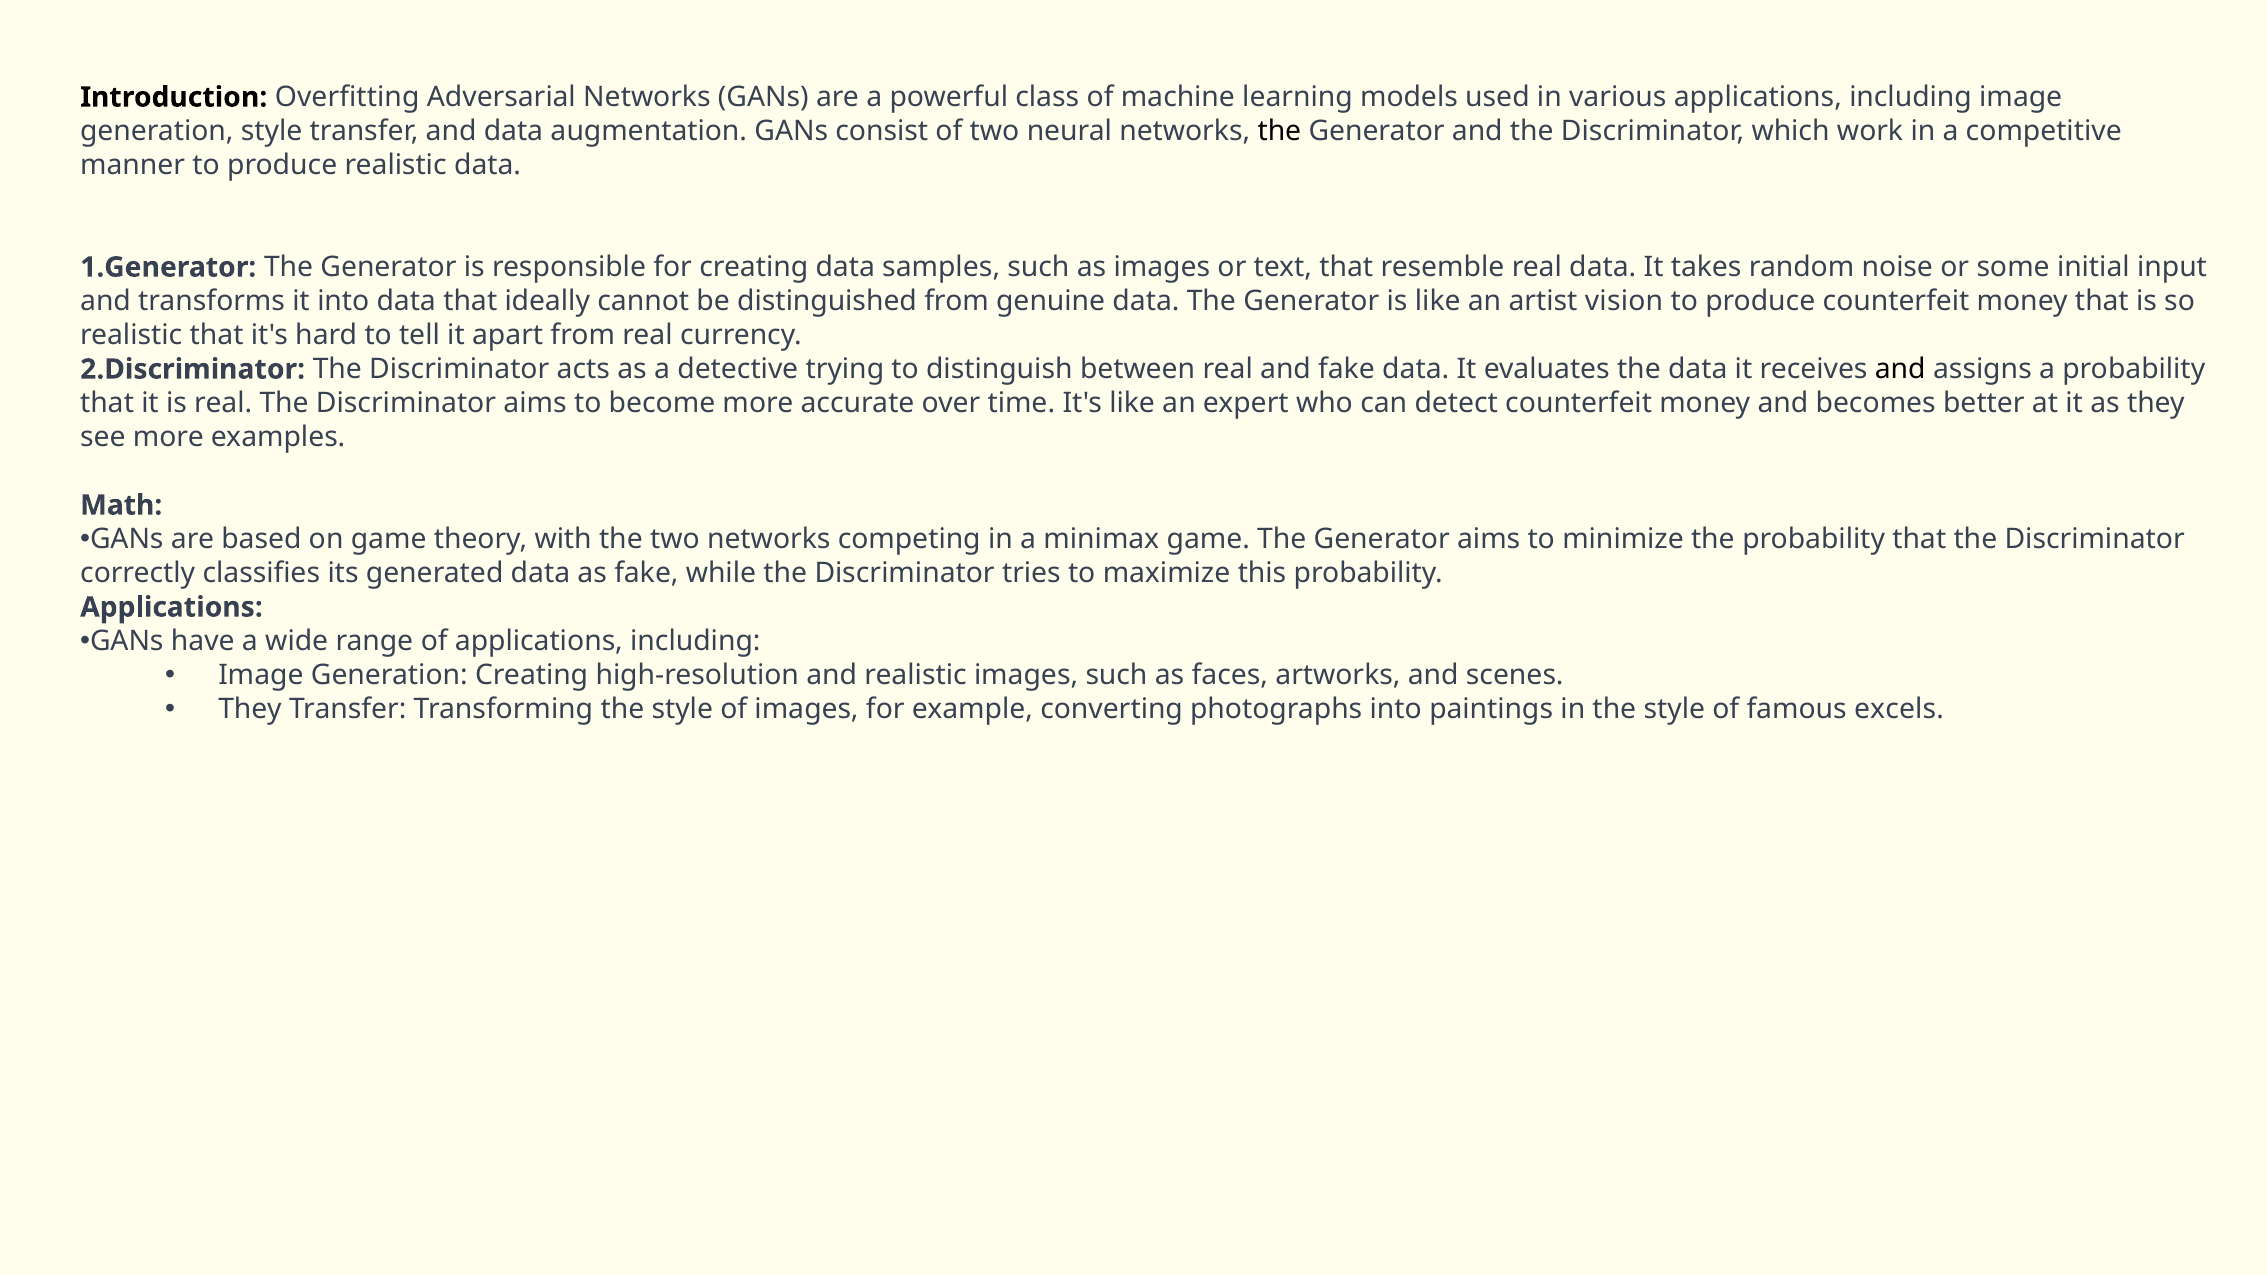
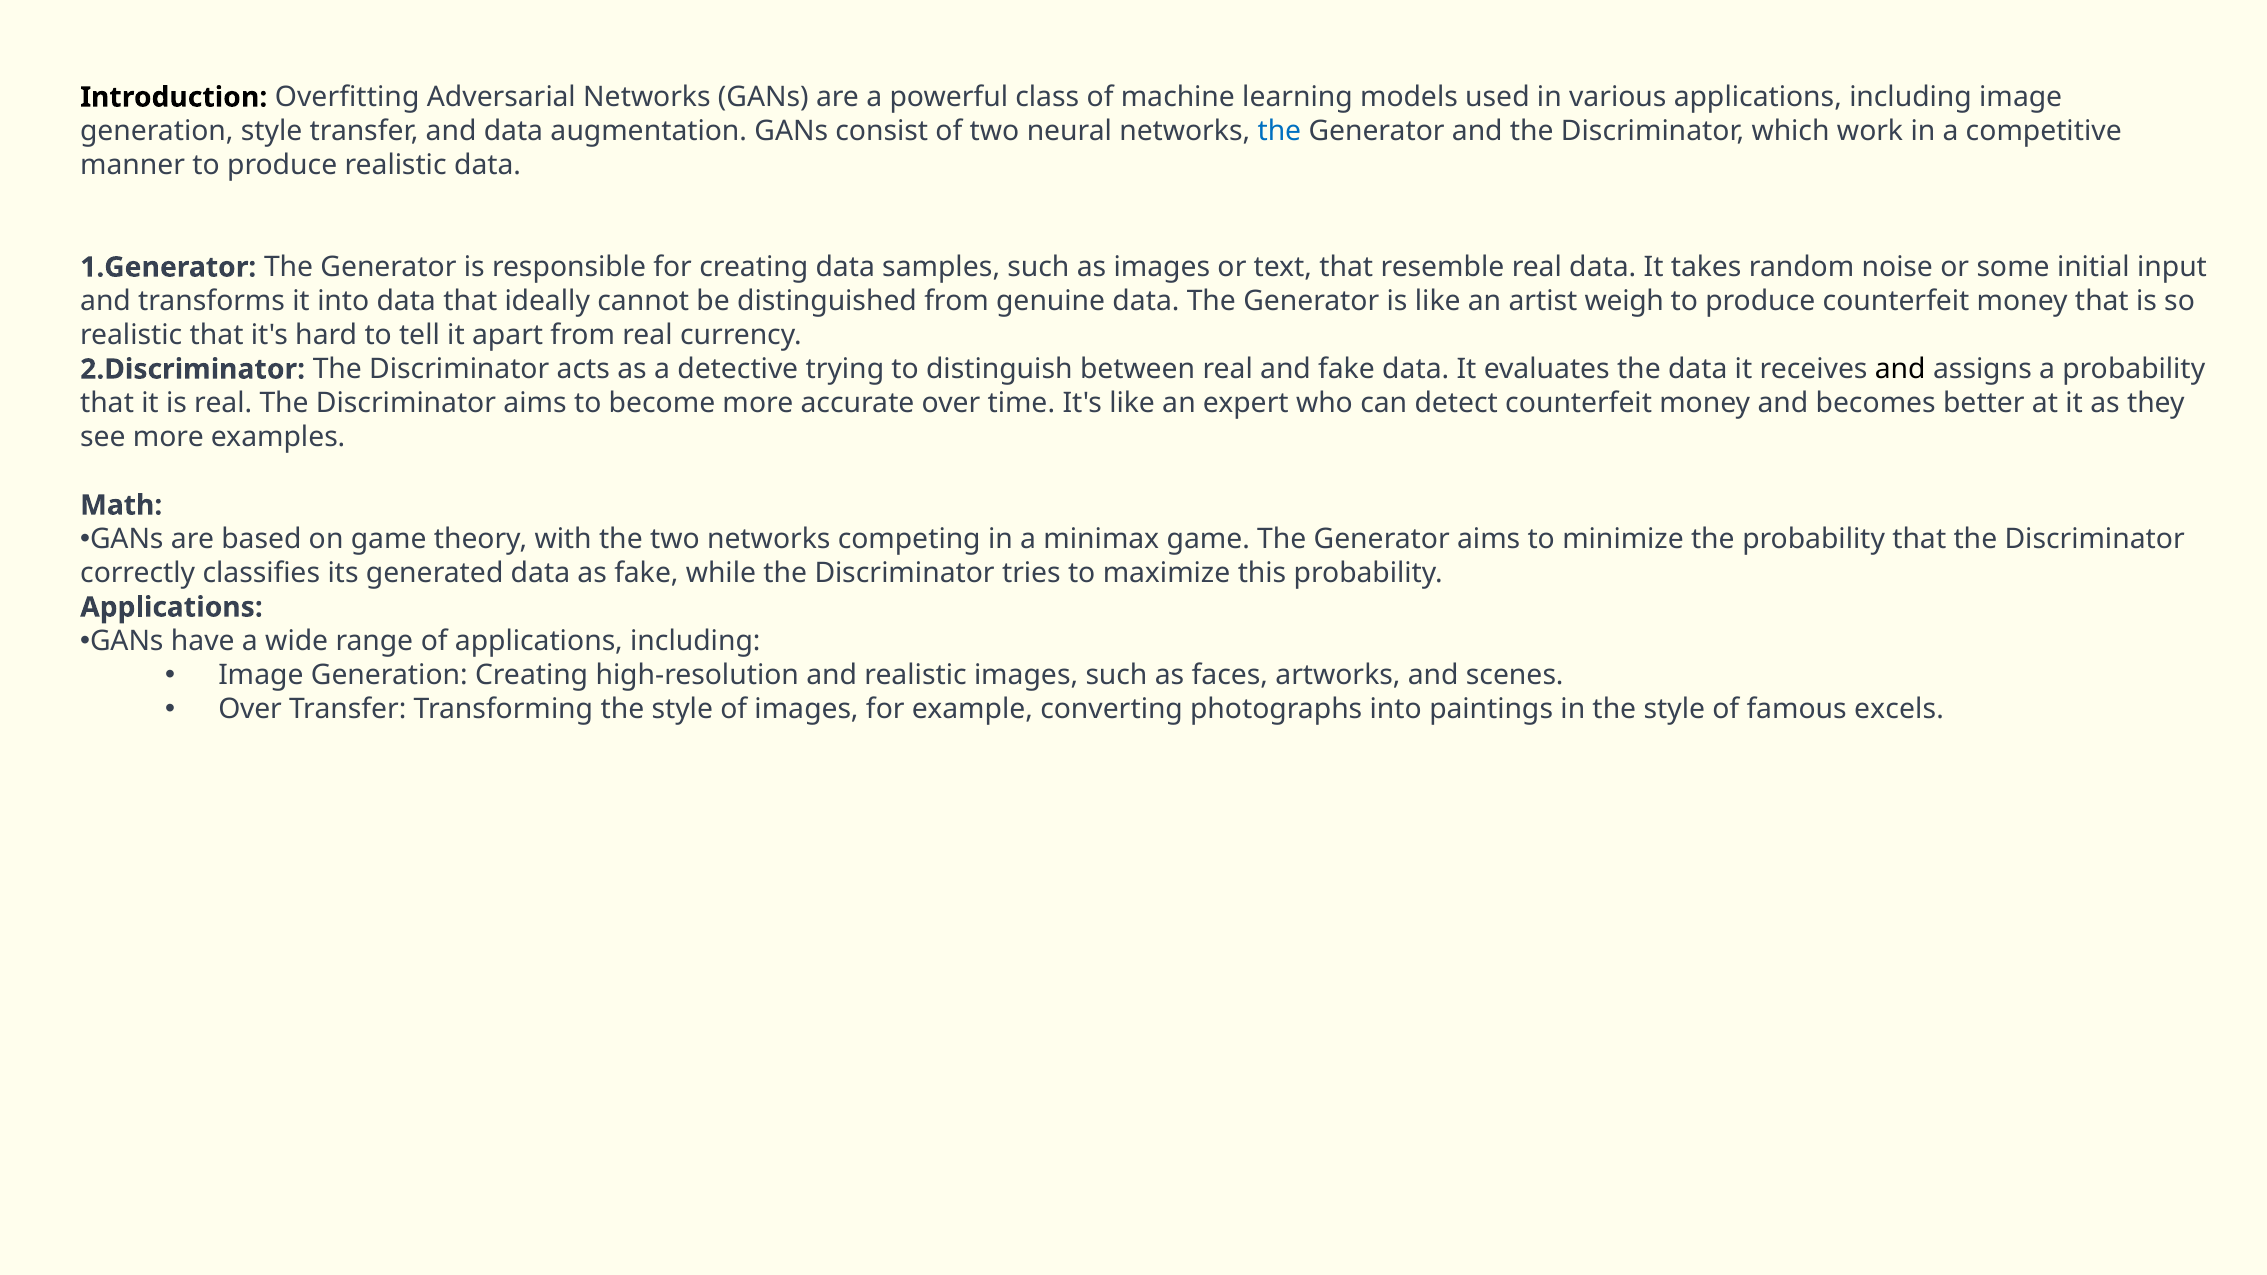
the colour: black -> blue (1279, 131)
vision: vision -> weigh (1624, 301)
They: They -> Over (250, 709)
